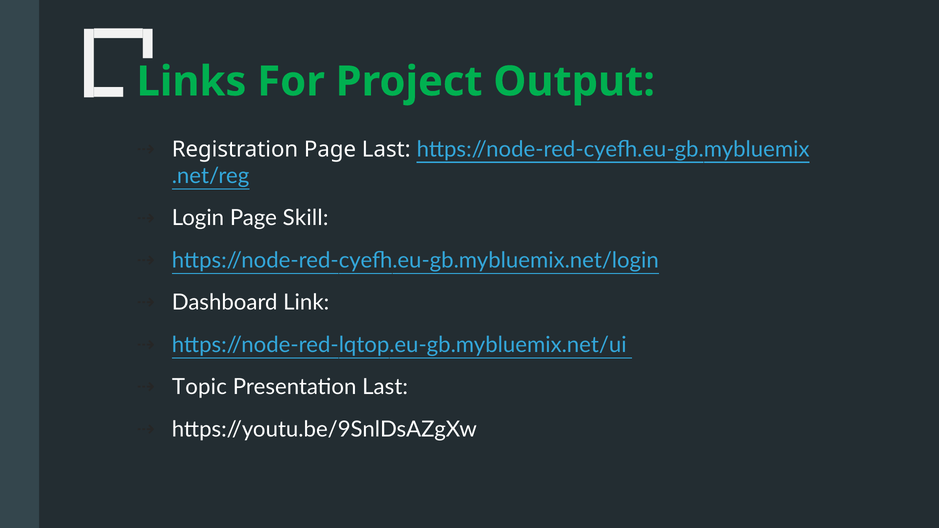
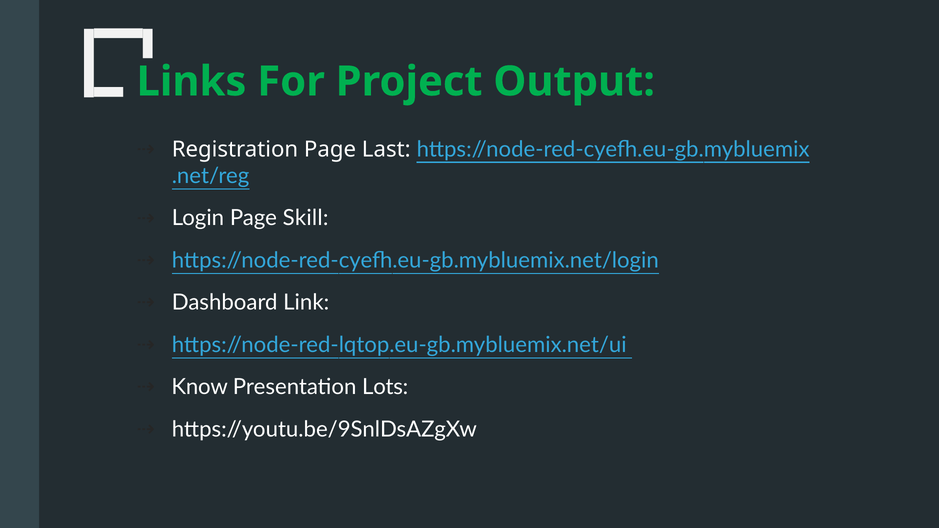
Topic: Topic -> Know (200, 387)
Presentation Last: Last -> Lots (385, 387)
